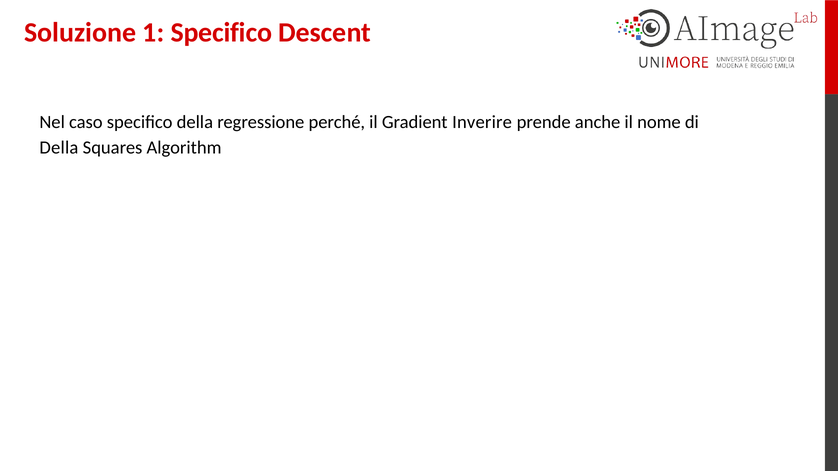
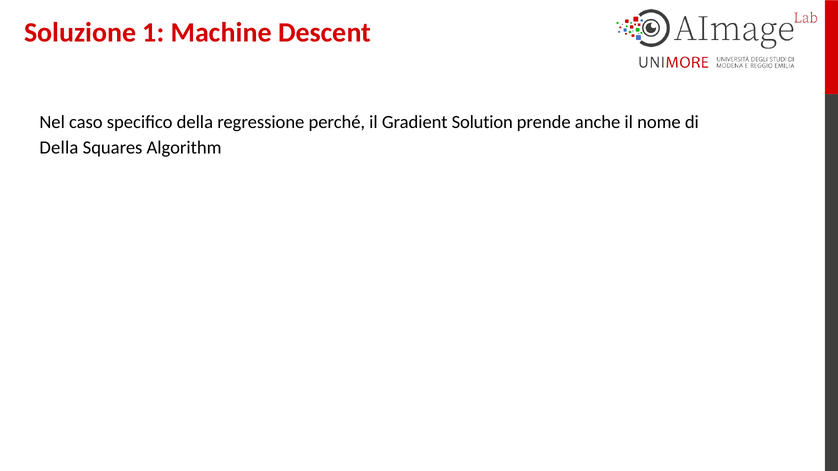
1 Specifico: Specifico -> Machine (221, 32)
Inverire: Inverire -> Solution (482, 122)
